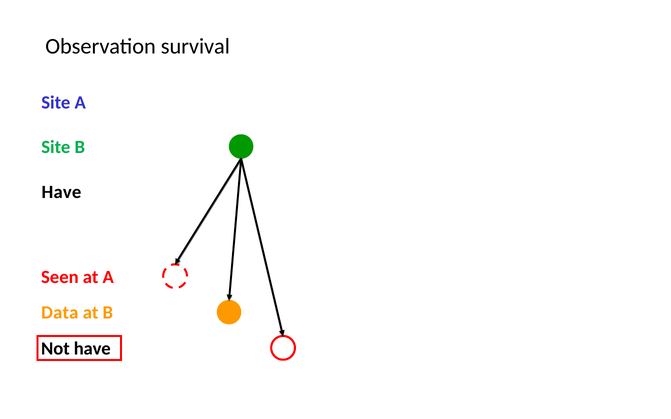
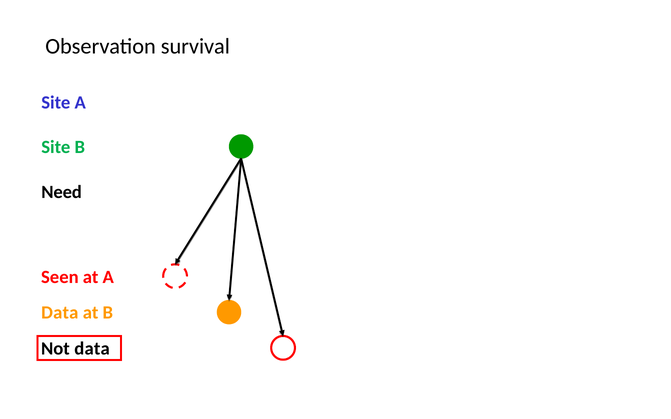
Have: Have -> Need (62, 192)
Not have: have -> data (92, 349)
